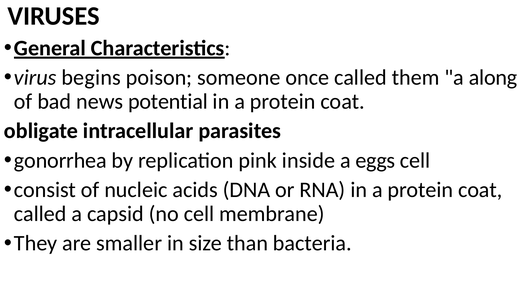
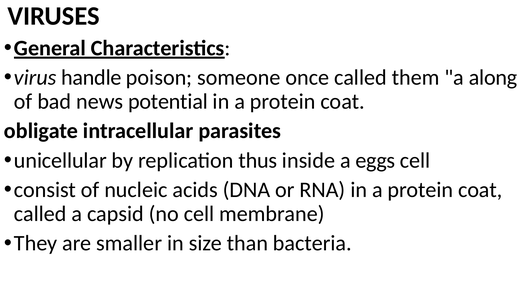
begins: begins -> handle (91, 78)
gonorrhea: gonorrhea -> unicellular (60, 160)
pink: pink -> thus (258, 160)
